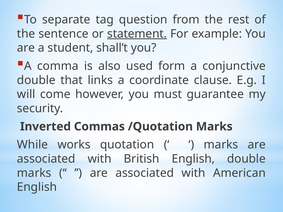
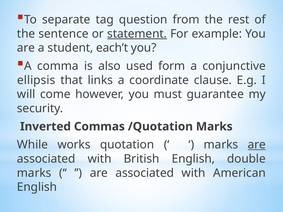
shall’t: shall’t -> each’t (112, 48)
double: double -> ellipsis (36, 80)
are underline: none -> present (257, 145)
